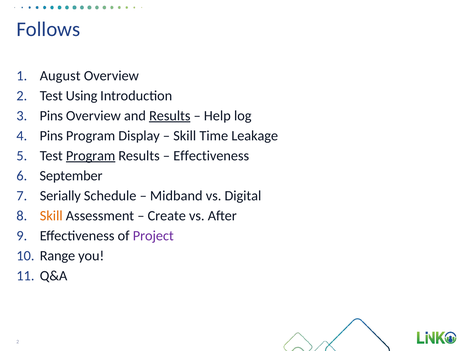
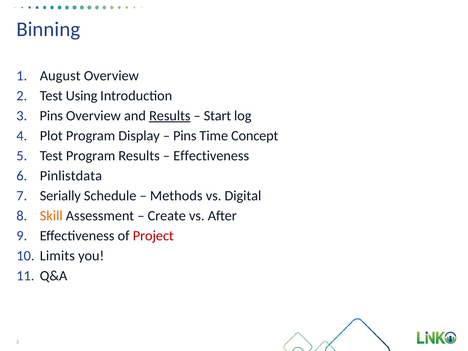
Follows: Follows -> Binning (48, 29)
Help: Help -> Start (217, 116)
Pins: Pins -> Plot (51, 136)
Skill: Skill -> Pins (185, 136)
Leakage: Leakage -> Concept (255, 136)
Program underline: present -> none (91, 156)
September: September -> Pinlistdata (71, 176)
Midband: Midband -> Methods (176, 196)
Project colour: purple -> red (153, 236)
Range: Range -> Limits (57, 256)
